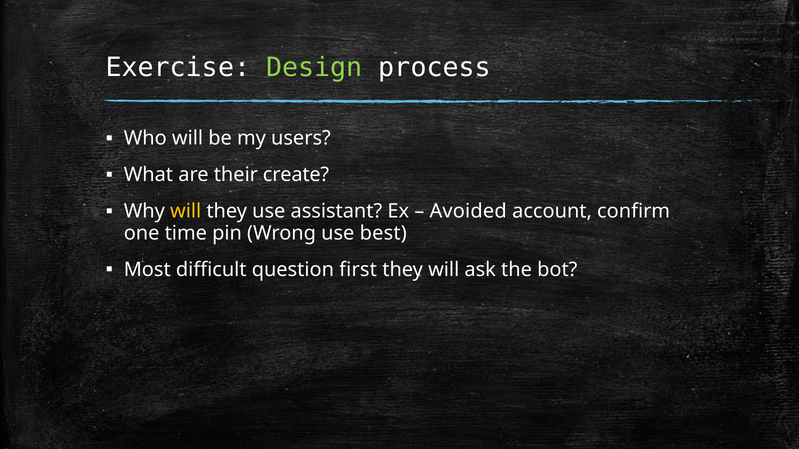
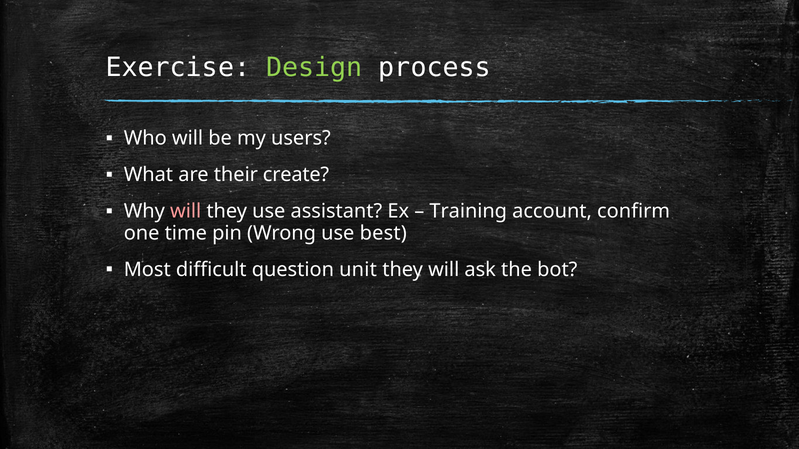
will colour: yellow -> pink (186, 212)
Avoided: Avoided -> Training (468, 212)
first: first -> unit (358, 270)
